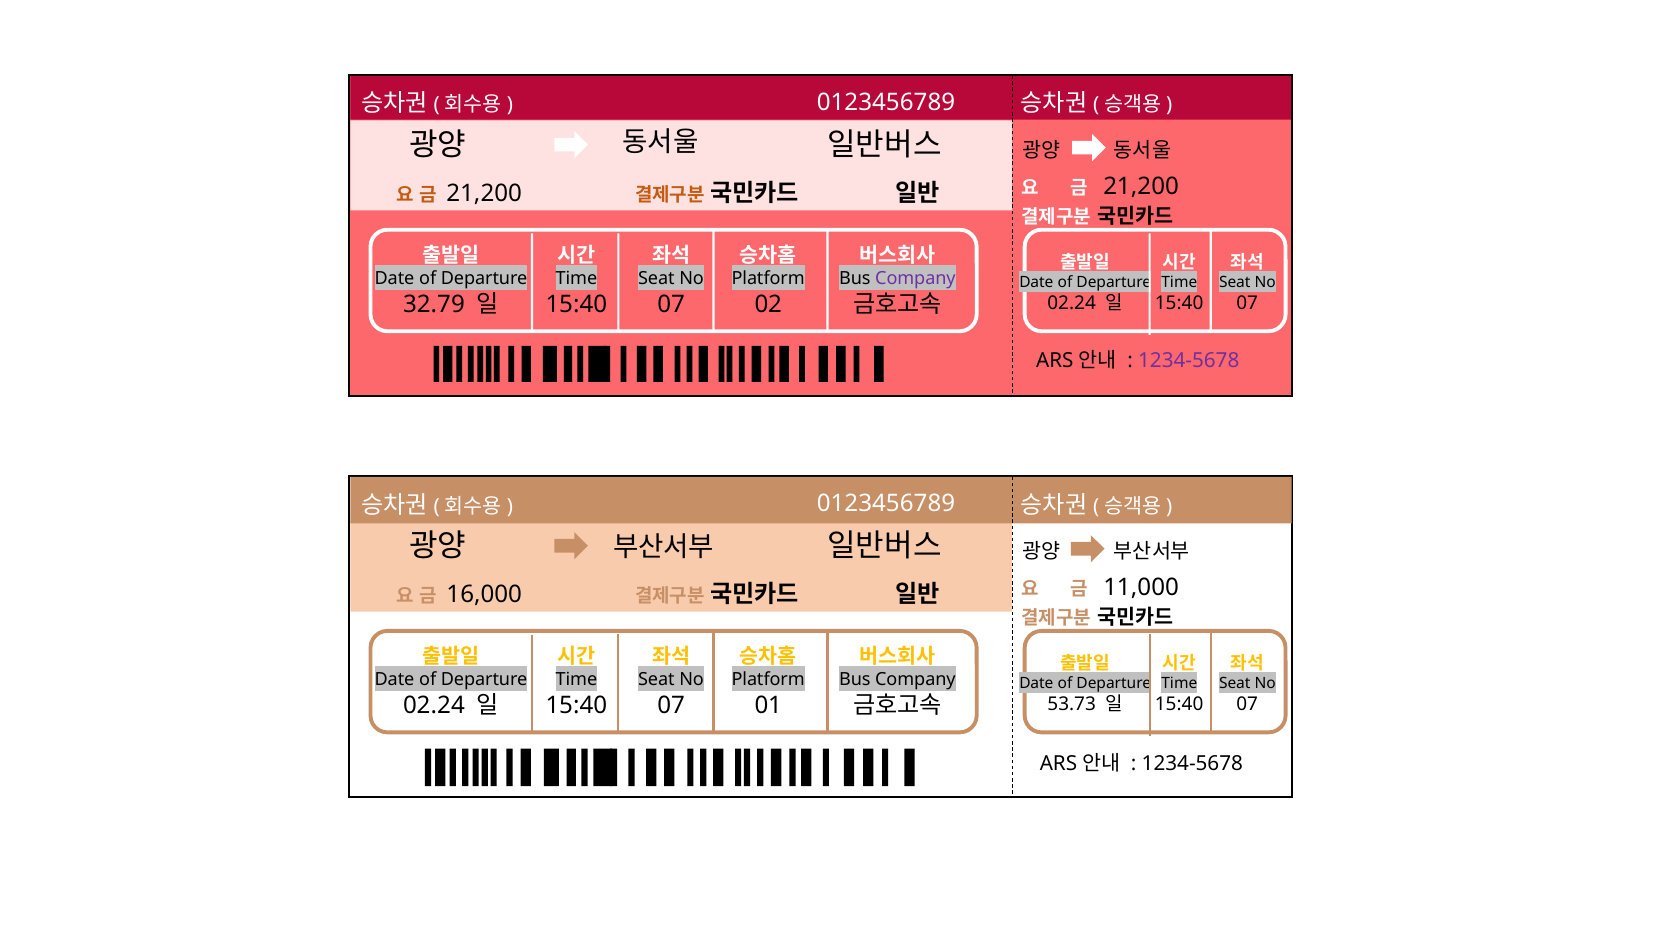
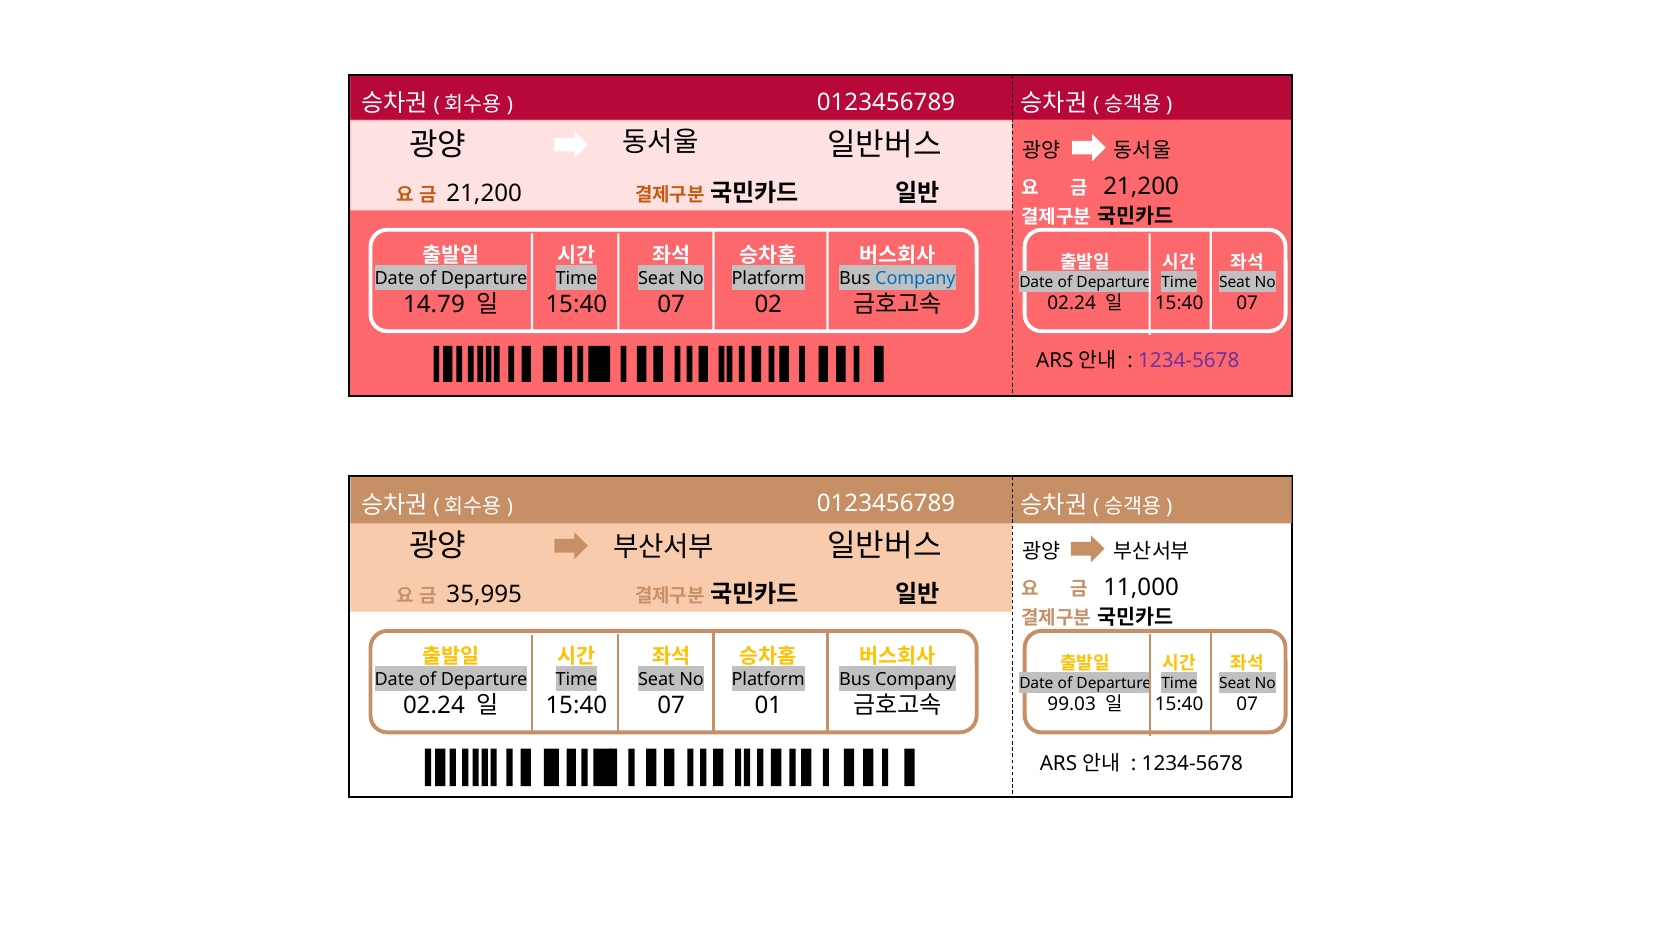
Company colour: purple -> blue (915, 279)
32.79: 32.79 -> 14.79 (434, 304)
16,000: 16,000 -> 35,995 (484, 595)
53.73: 53.73 -> 99.03 (1072, 704)
